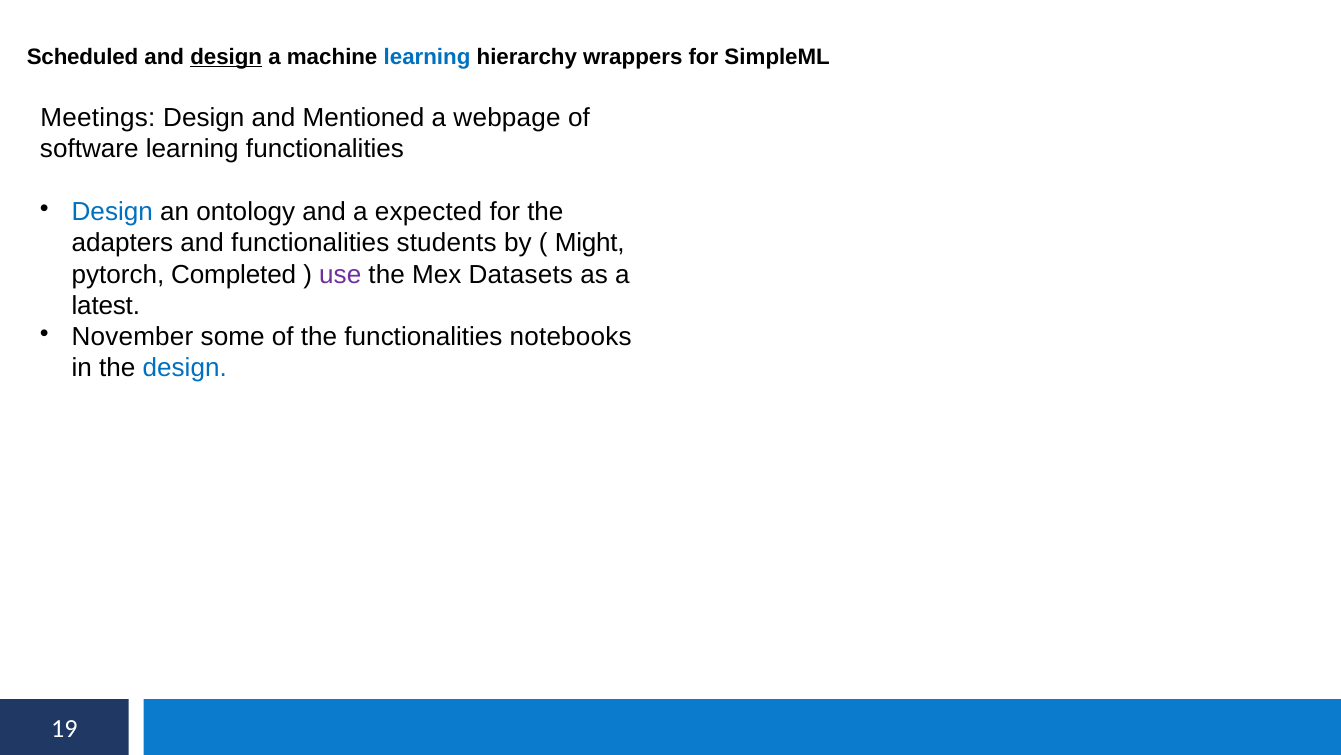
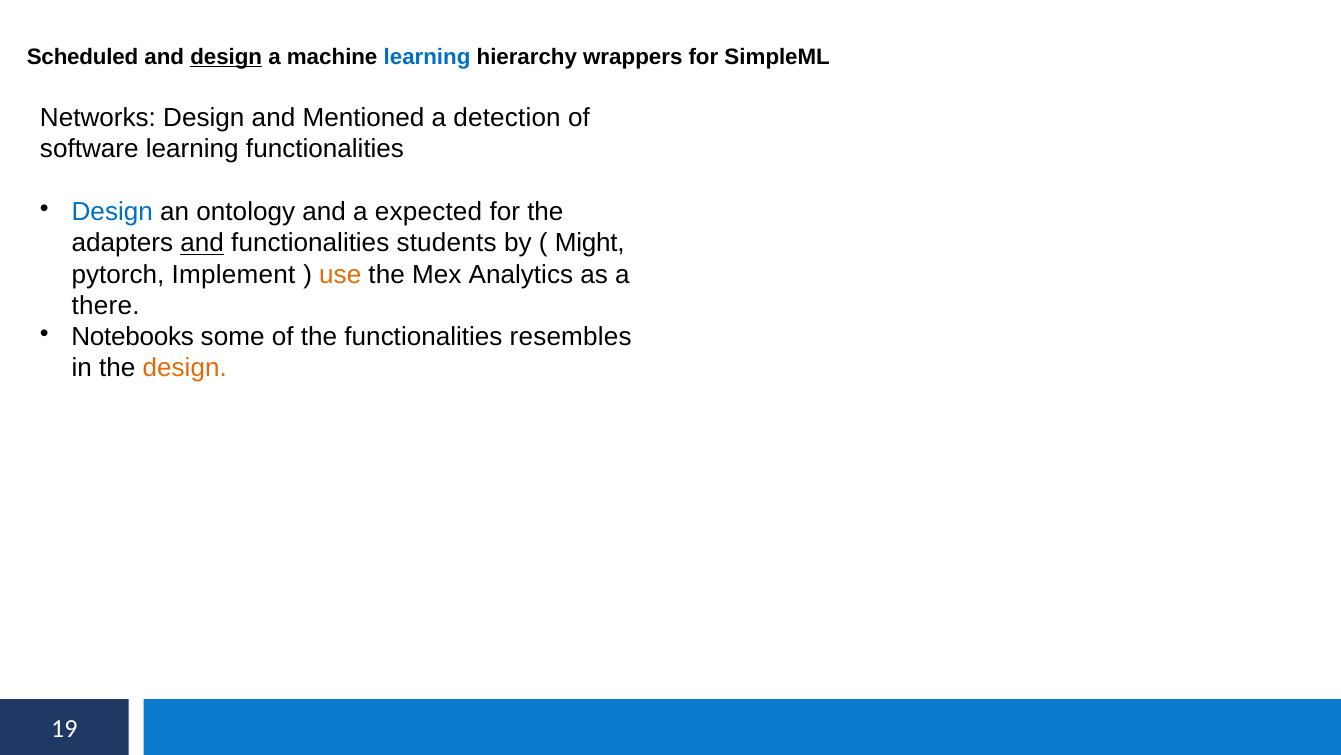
Meetings: Meetings -> Networks (98, 118)
webpage: webpage -> detection (507, 118)
and underline: none -> present (202, 243)
Completed: Completed -> Implement (233, 274)
use colour: purple -> orange (340, 274)
Datasets: Datasets -> Analytics (521, 274)
latest: latest -> there (106, 306)
November: November -> Notebooks (133, 337)
notebooks: notebooks -> resembles (571, 337)
design colour: blue -> orange (185, 368)
